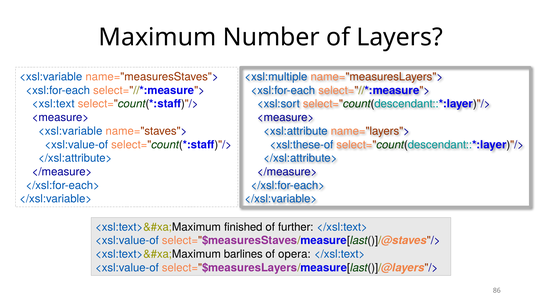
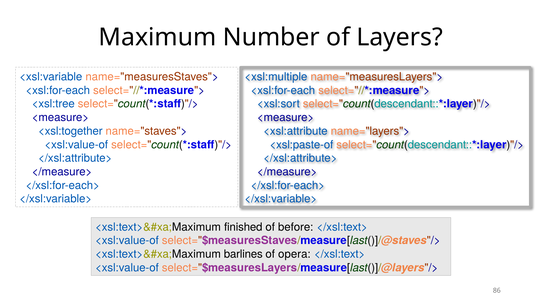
<xsl:text: <xsl:text -> <xsl:tree (53, 104)
<xsl:variable: <xsl:variable -> <xsl:together (70, 131)
<xsl:these-of: <xsl:these-of -> <xsl:paste-of (301, 145)
further: further -> before (296, 227)
